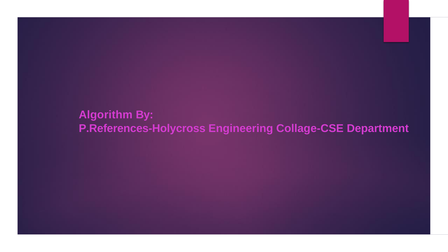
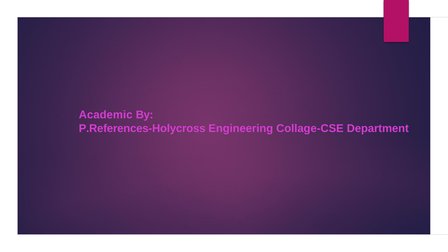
Algorithm: Algorithm -> Academic (106, 115)
